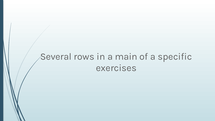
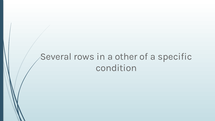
main: main -> other (126, 57)
exercises: exercises -> condition (116, 68)
